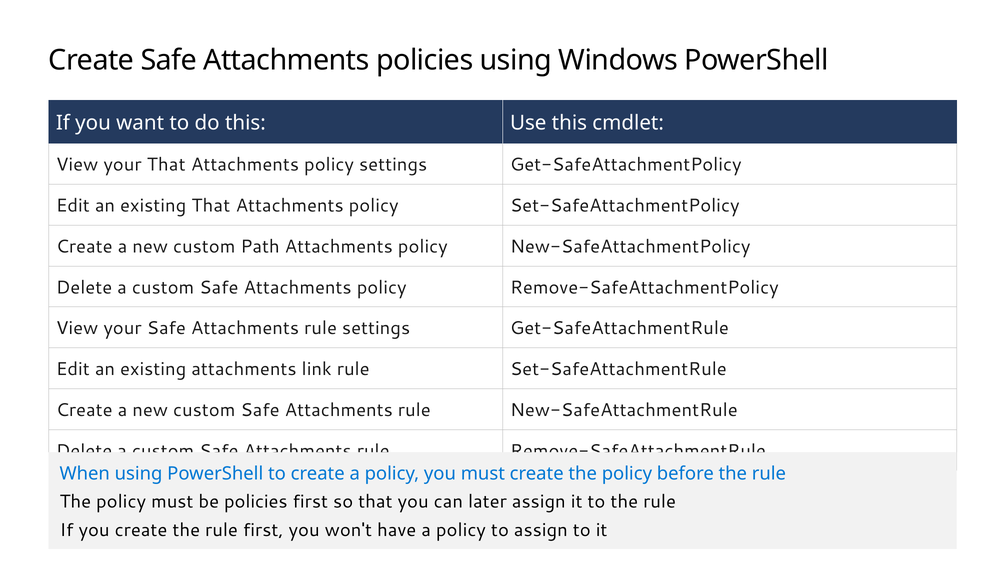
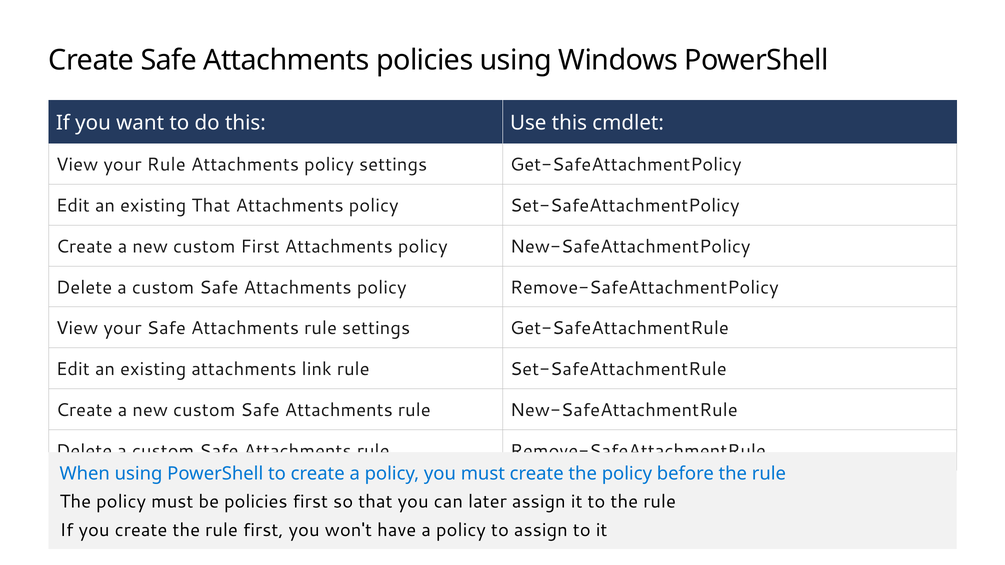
your That: That -> Rule (166, 165)
custom Path: Path -> First (260, 247)
